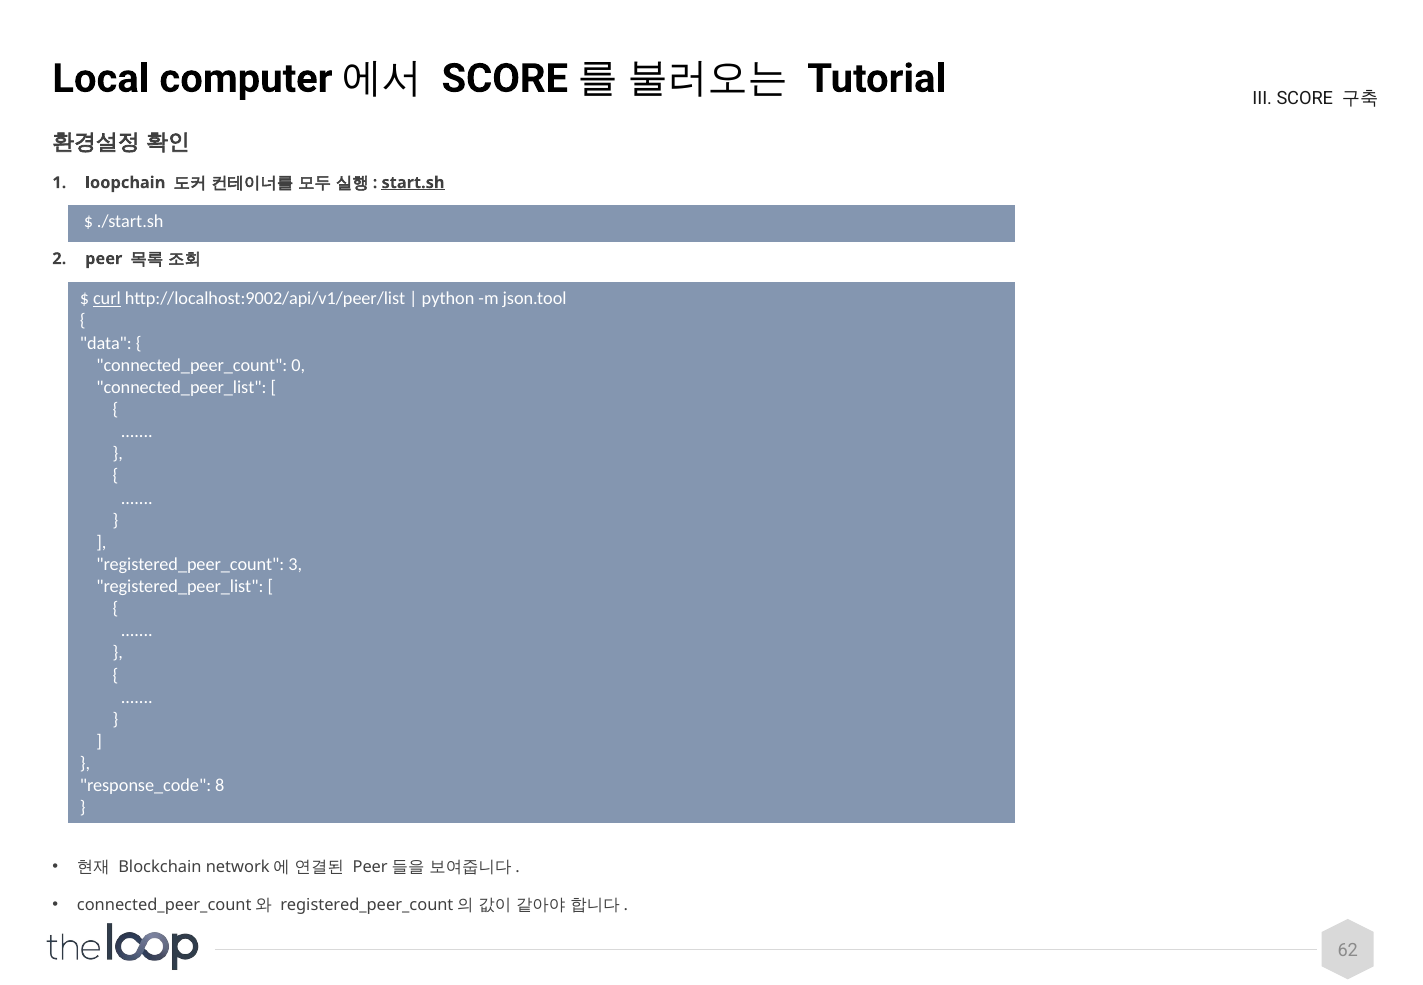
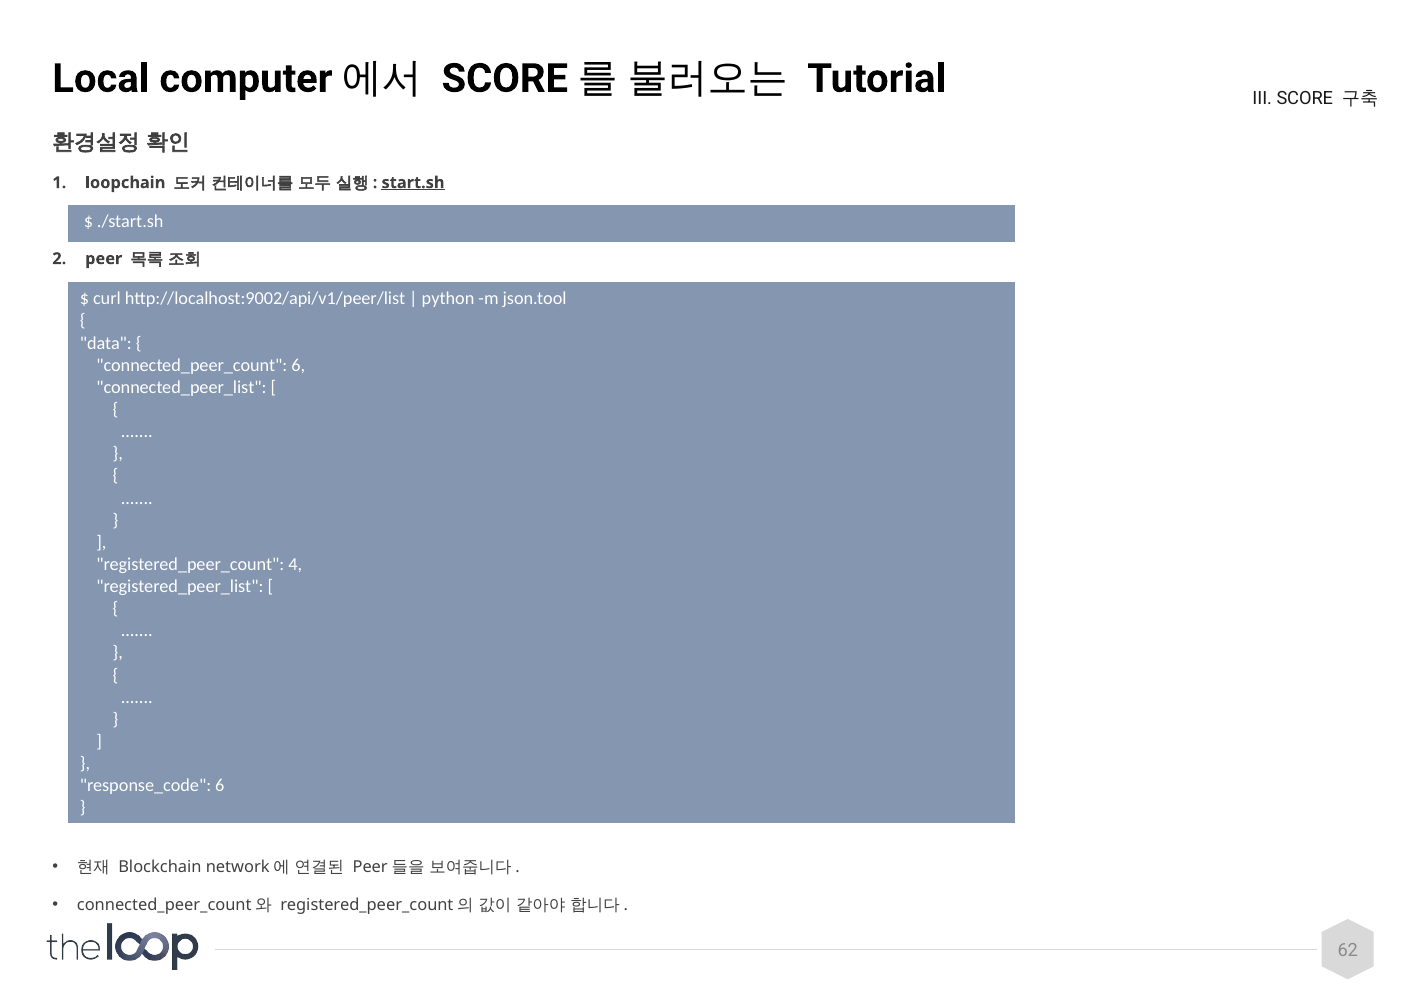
curl underline: present -> none (107, 299)
0: 0 -> 6 (298, 365)
3: 3 -> 4 (295, 564)
8: 8 -> 6 (220, 786)
